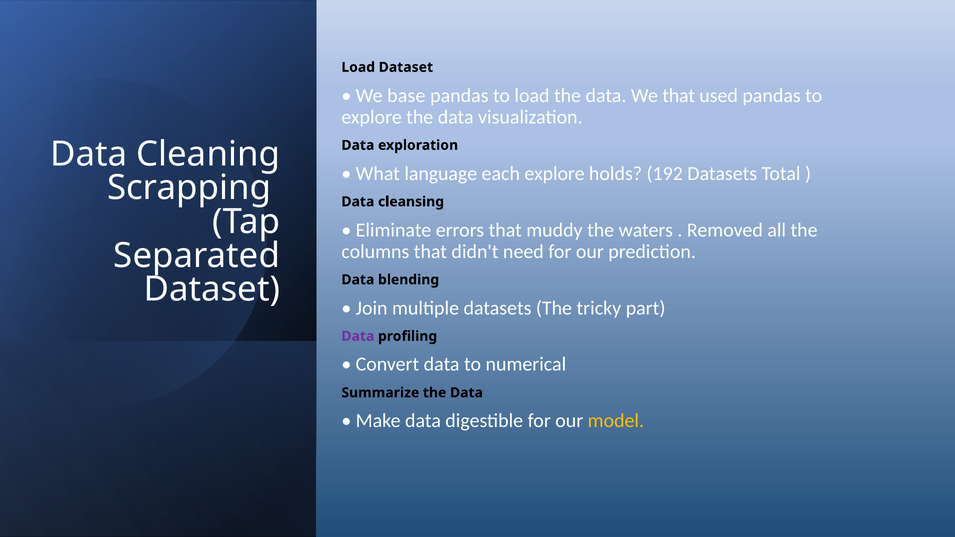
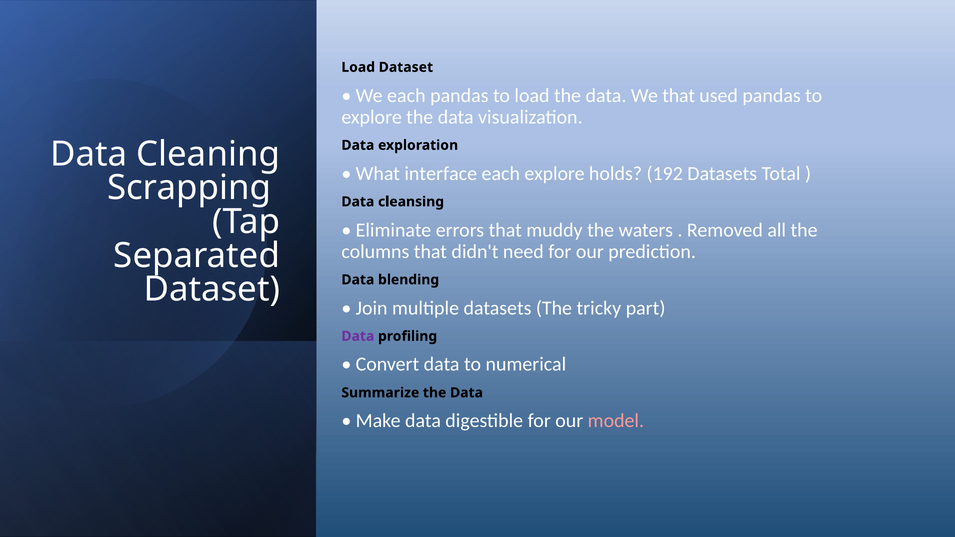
We base: base -> each (406, 95)
language: language -> interface (441, 174)
model colour: yellow -> pink (616, 421)
